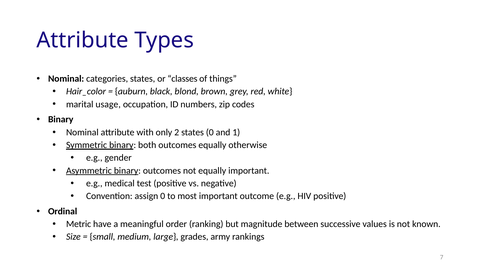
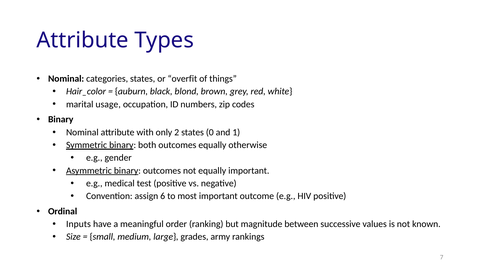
classes: classes -> overfit (182, 79)
assign 0: 0 -> 6 (163, 196)
Metric: Metric -> Inputs (79, 224)
